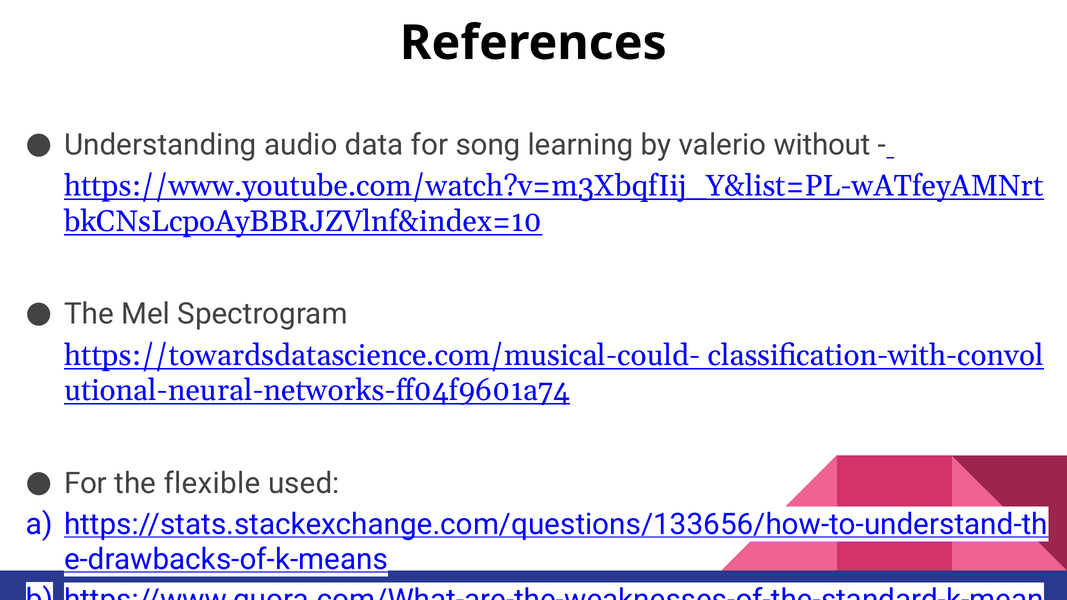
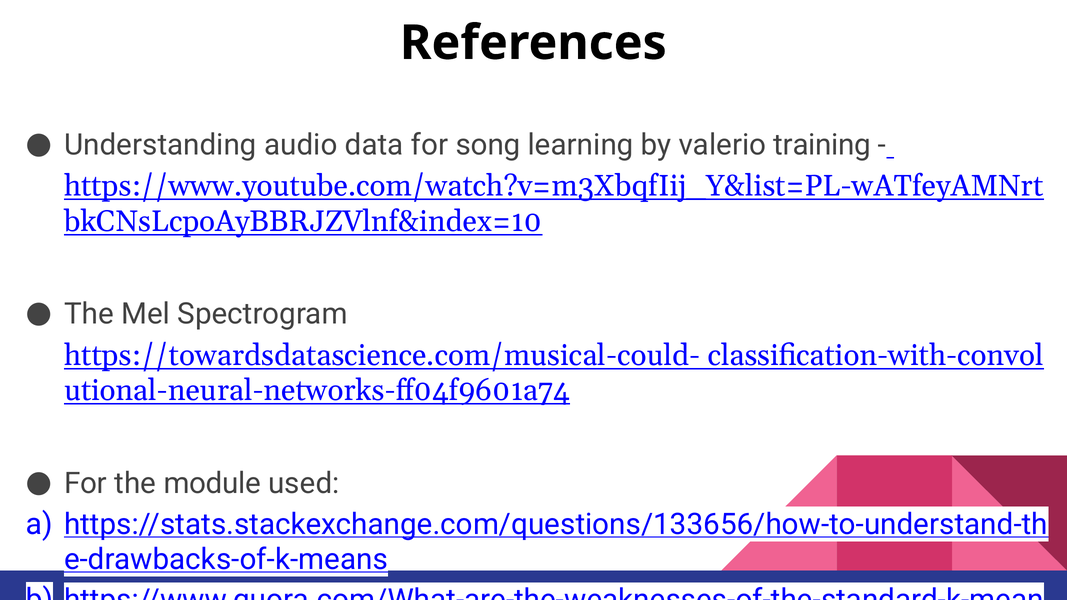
without: without -> training (822, 145)
flexible: flexible -> module (212, 484)
